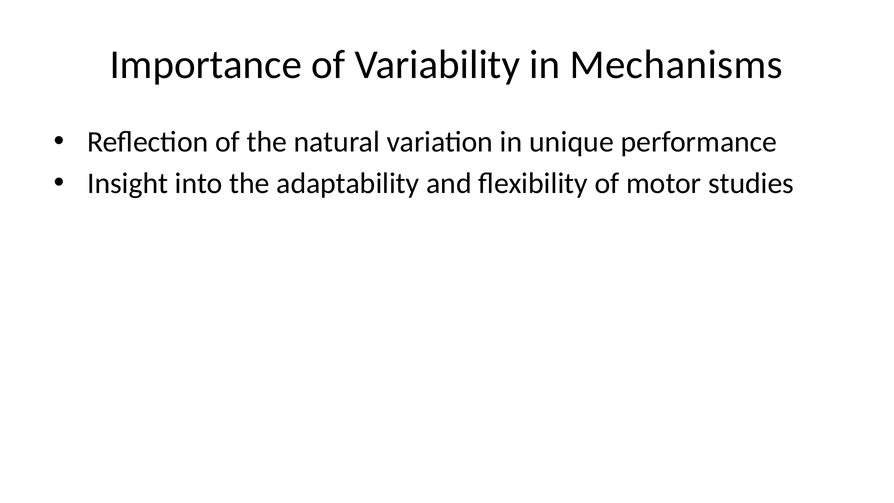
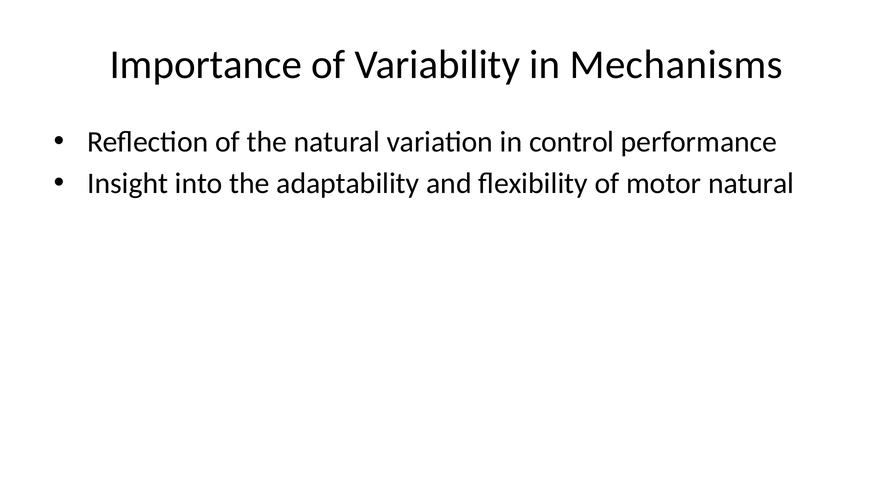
unique: unique -> control (572, 142)
motor studies: studies -> natural (751, 183)
